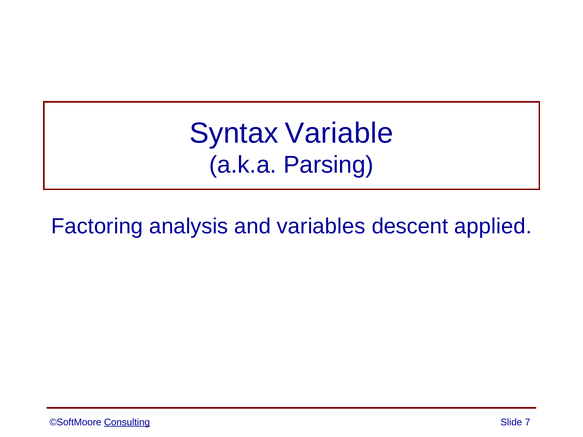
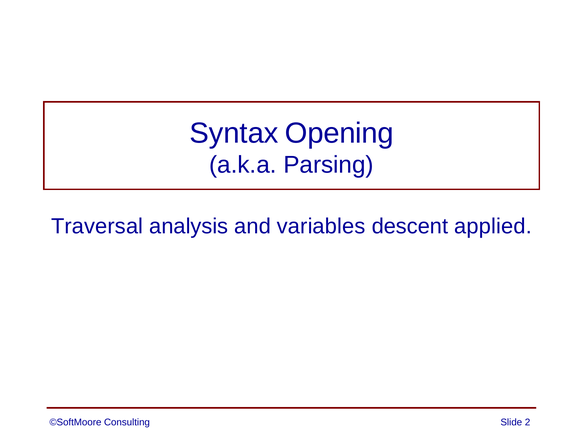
Variable: Variable -> Opening (339, 133)
Factoring: Factoring -> Traversal (97, 227)
Consulting underline: present -> none (127, 422)
7: 7 -> 2 (528, 422)
